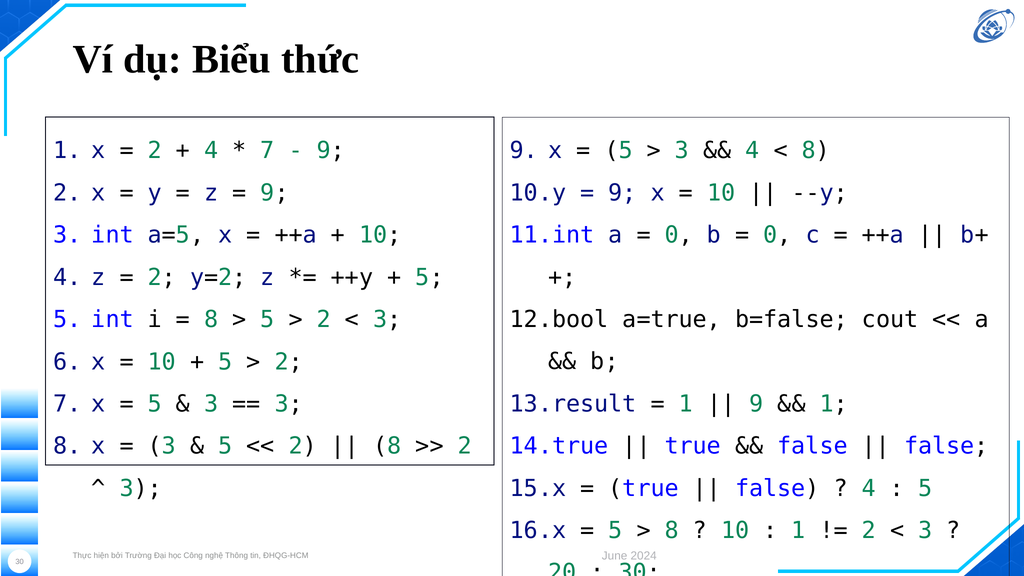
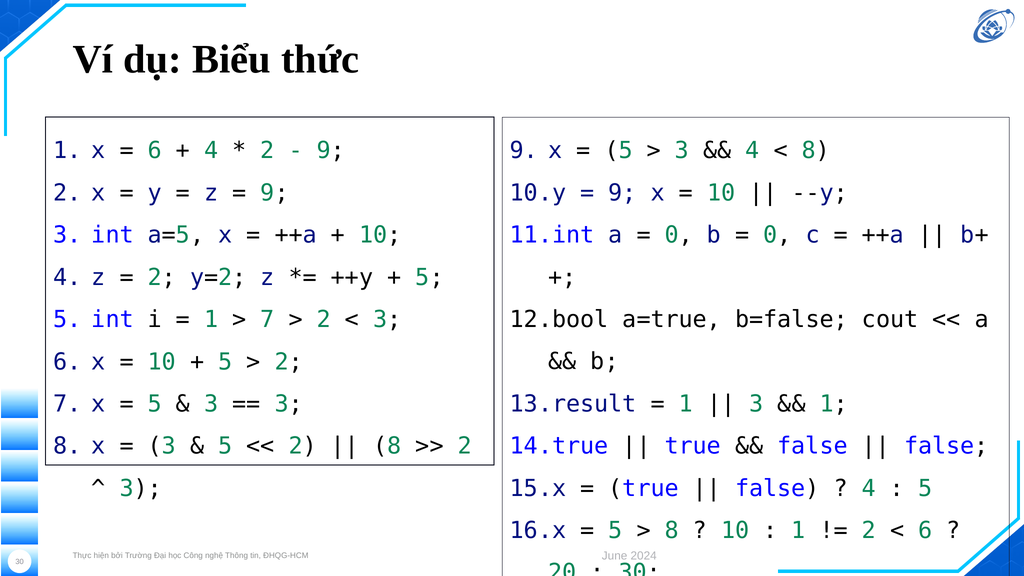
2: 2 -> 6 (155, 151)
7: 7 -> 2 (268, 151)
8: 8 -> 1 (211, 320)
5: 5 -> 7 (267, 320)
9: 9 -> 3 (756, 404)
3: 3 -> 6 (925, 531)
